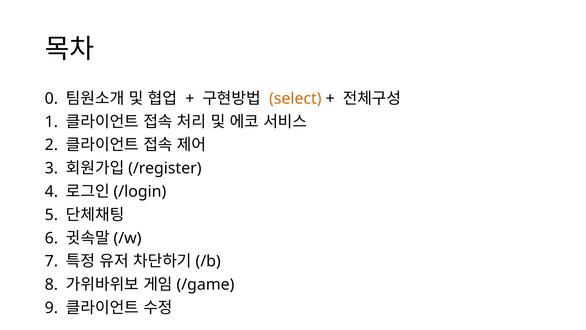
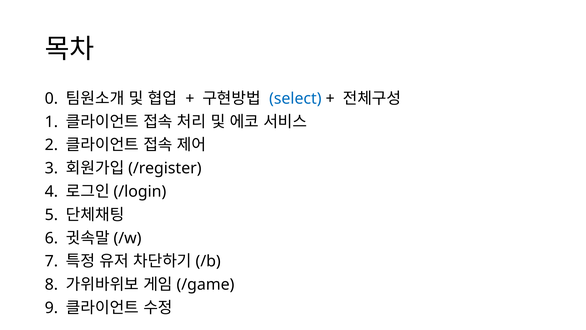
select colour: orange -> blue (295, 98)
